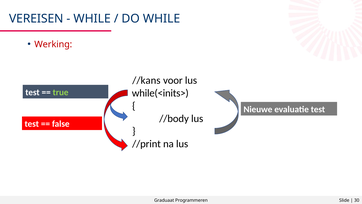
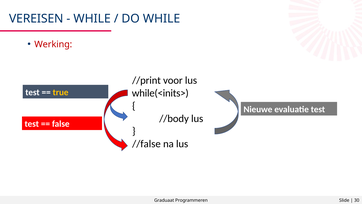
//kans: //kans -> //print (146, 80)
true colour: light green -> yellow (61, 92)
//print: //print -> //false (146, 144)
